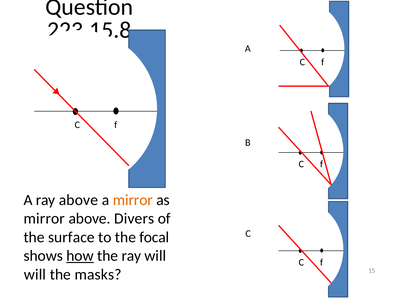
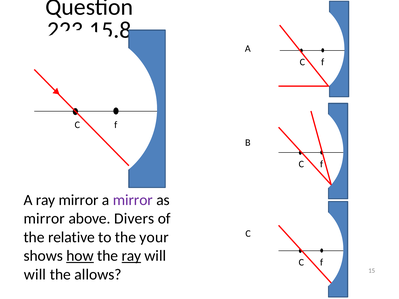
ray above: above -> mirror (79, 200)
mirror colour: orange -> purple (133, 200)
surface: surface -> relative (71, 237)
focal: focal -> your (154, 237)
ray underline: none -> present (131, 256)
masks: masks -> allows (98, 275)
